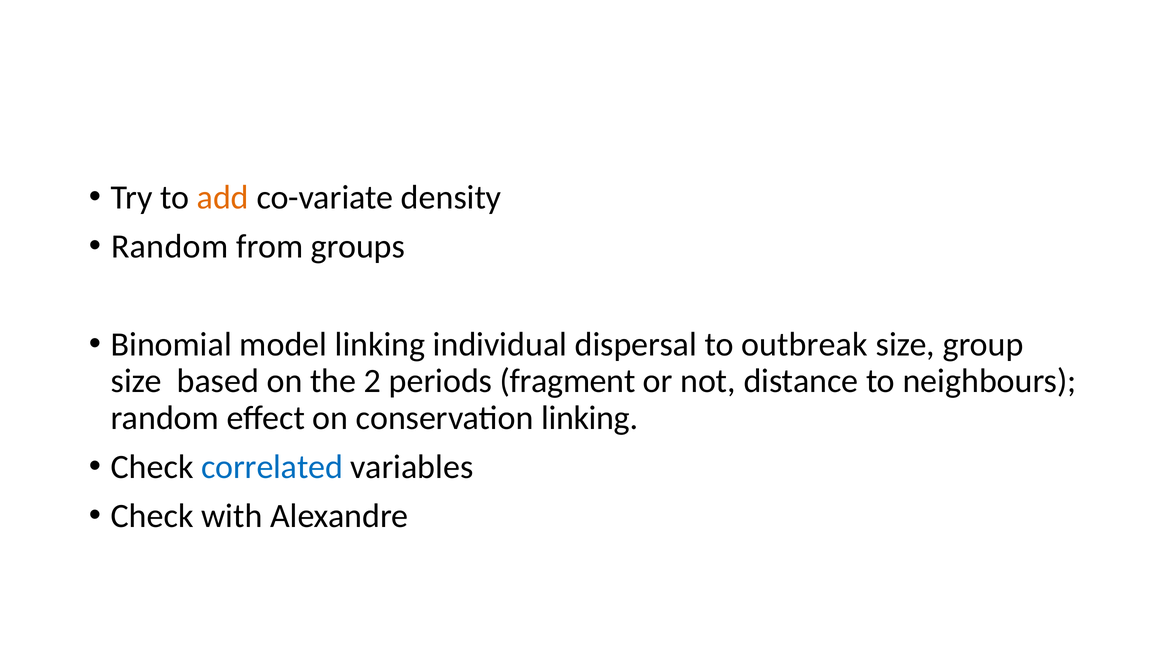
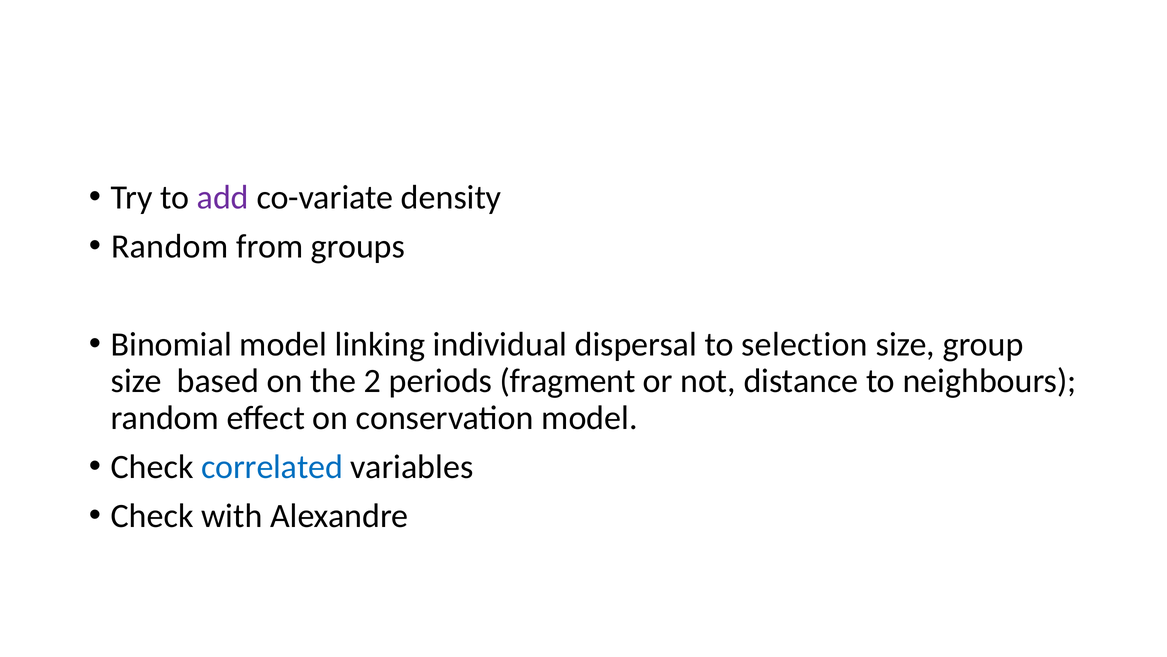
add colour: orange -> purple (223, 197)
outbreak: outbreak -> selection (805, 344)
conservation linking: linking -> model (590, 418)
